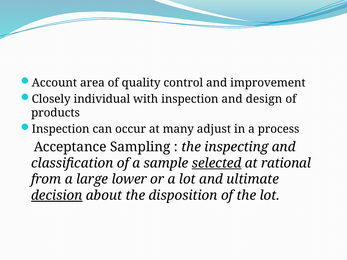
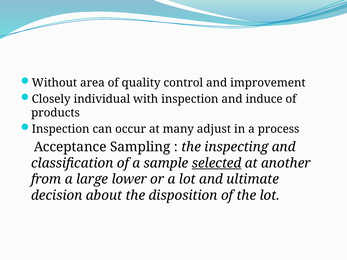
Account: Account -> Without (54, 83)
design: design -> induce (264, 99)
rational: rational -> another (286, 163)
decision underline: present -> none (57, 196)
